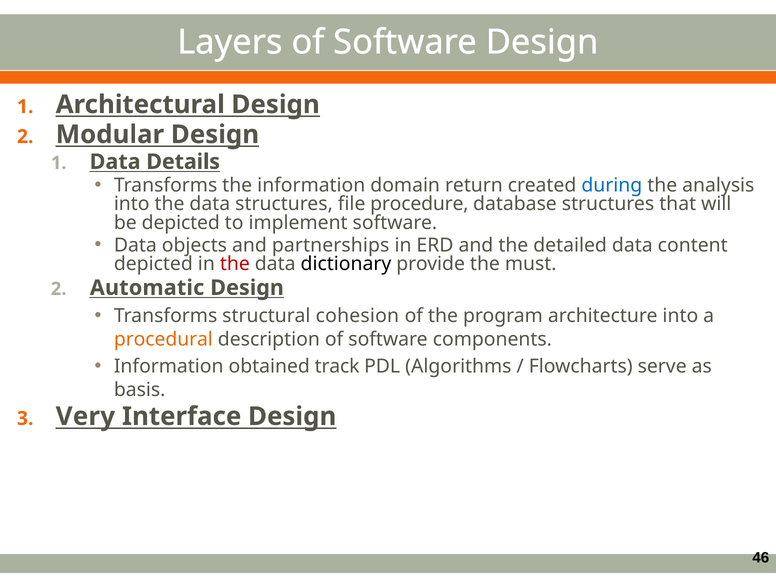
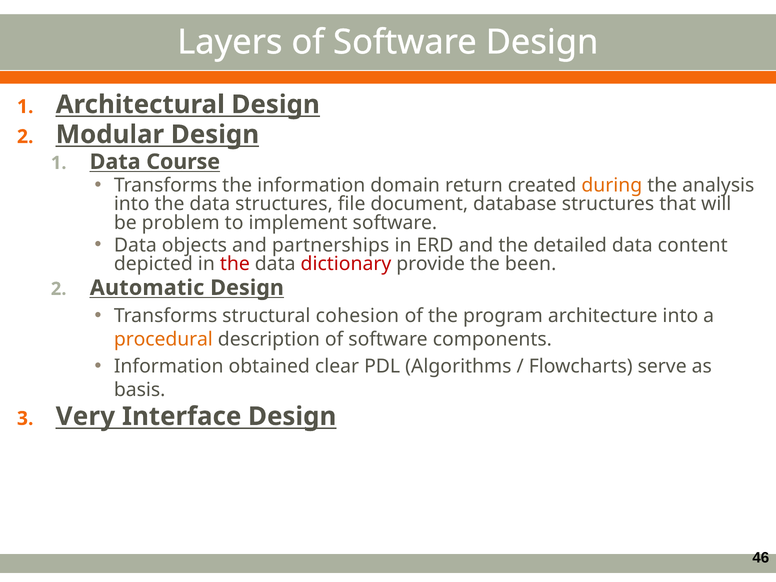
Details: Details -> Course (183, 162)
during colour: blue -> orange (612, 185)
procedure: procedure -> document (419, 204)
be depicted: depicted -> problem (181, 223)
dictionary colour: black -> red (346, 264)
must: must -> been (531, 264)
track: track -> clear (337, 366)
